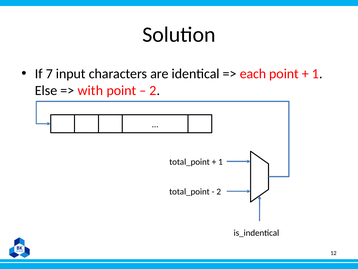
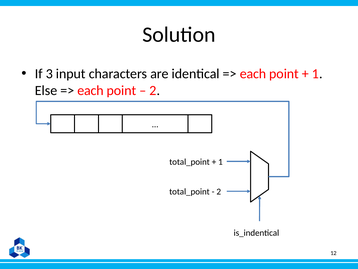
7: 7 -> 3 (49, 74)
with: with -> each (90, 90)
